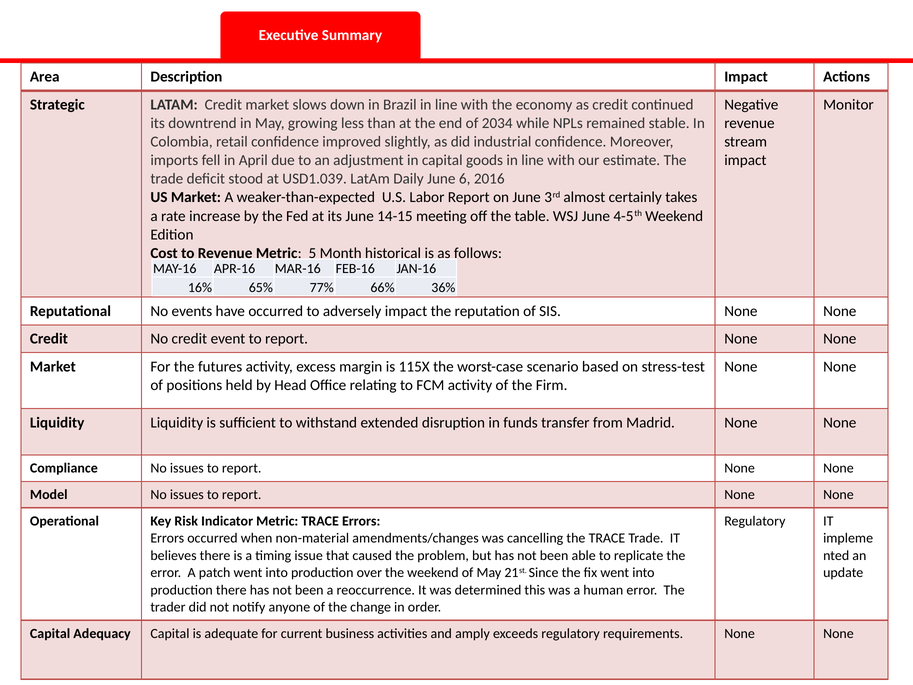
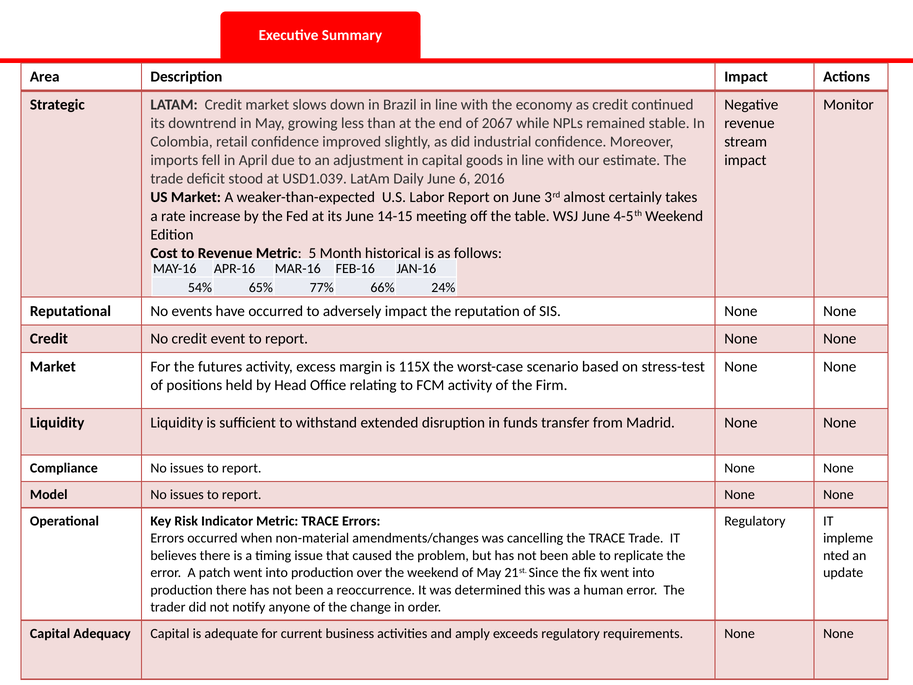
2034: 2034 -> 2067 (497, 123)
16%: 16% -> 54% (200, 287)
36%: 36% -> 24% (443, 287)
